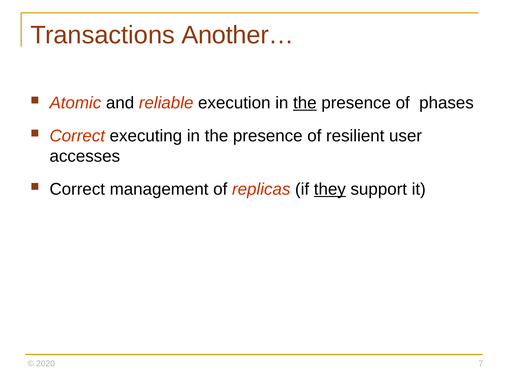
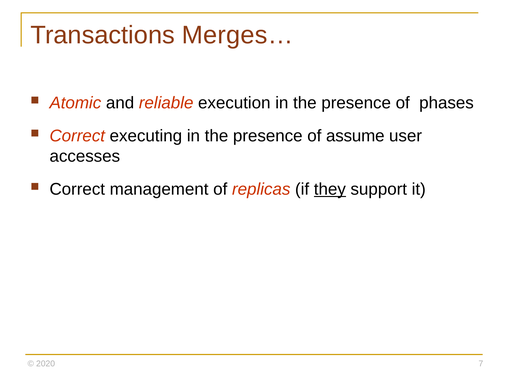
Another…: Another… -> Merges… (237, 35)
the underline: present -> none (305, 103)
resilient: resilient -> assume (355, 136)
